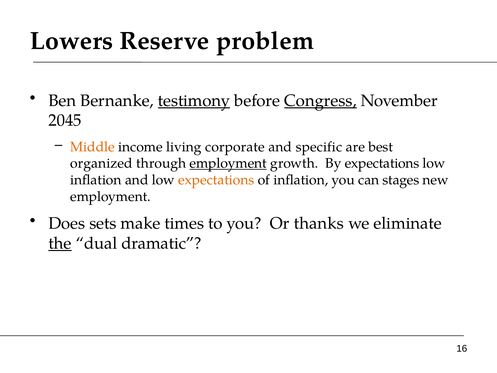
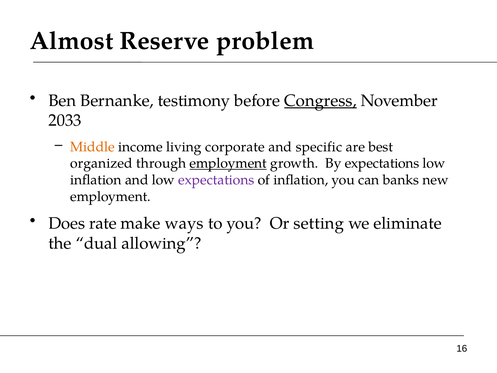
Lowers: Lowers -> Almost (72, 41)
testimony underline: present -> none (194, 101)
2045: 2045 -> 2033 (65, 120)
expectations colour: orange -> purple (216, 180)
stages: stages -> banks (401, 180)
sets: sets -> rate (103, 223)
times: times -> ways (184, 223)
thanks: thanks -> setting (319, 223)
the underline: present -> none (60, 243)
dramatic: dramatic -> allowing (161, 243)
